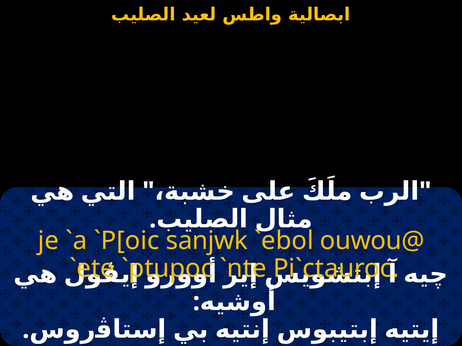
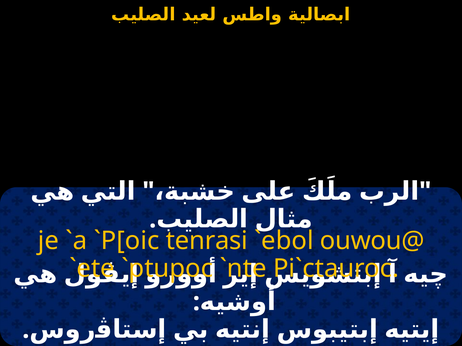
sanjwk: sanjwk -> tenrasi (207, 241)
